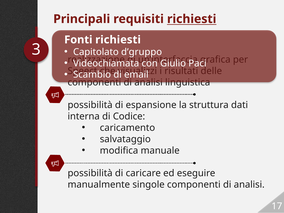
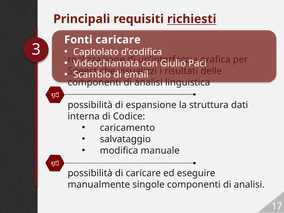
Fonti richiesti: richiesti -> caricare (118, 40)
d’gruppo: d’gruppo -> d’codifica (142, 52)
